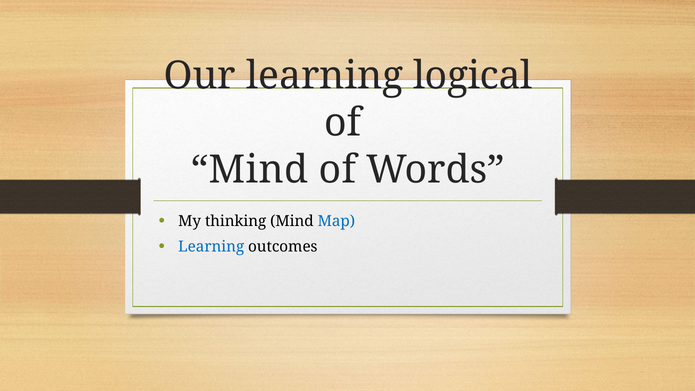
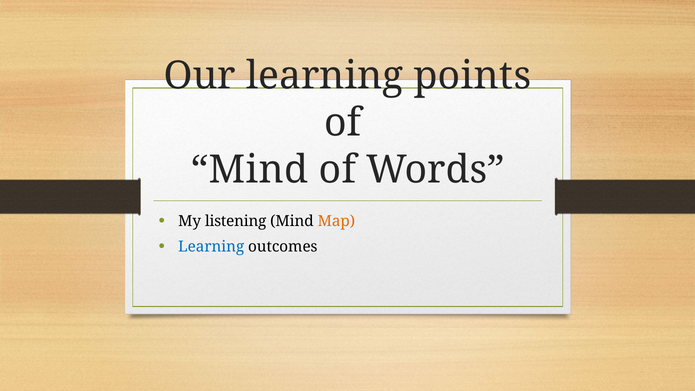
logical: logical -> points (472, 76)
thinking: thinking -> listening (236, 221)
Map colour: blue -> orange (336, 221)
